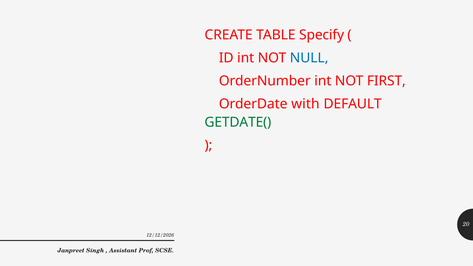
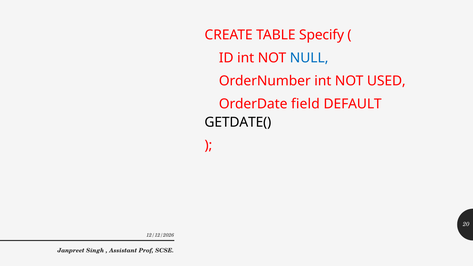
FIRST: FIRST -> USED (386, 81)
with: with -> field (305, 104)
GETDATE( colour: green -> black (238, 122)
